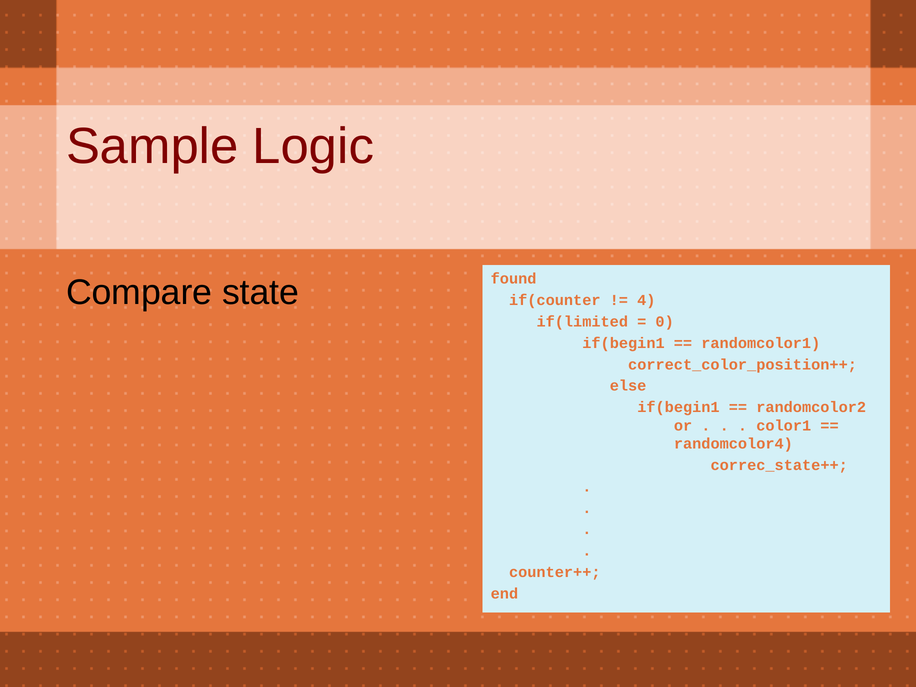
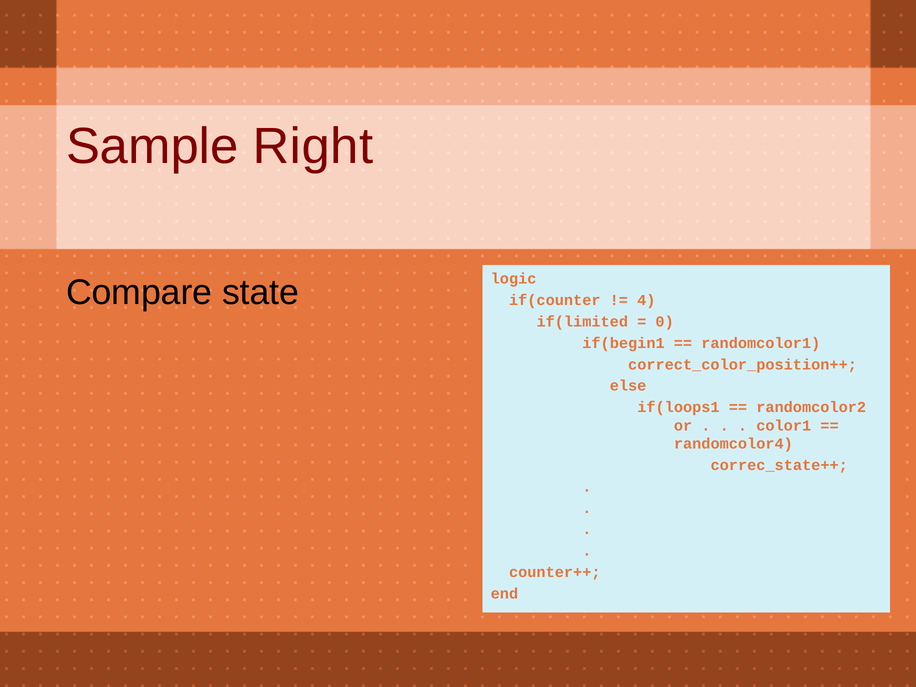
Logic: Logic -> Right (313, 147)
found: found -> logic (514, 279)
if(begin1: if(begin1 -> if(loops1 (678, 407)
